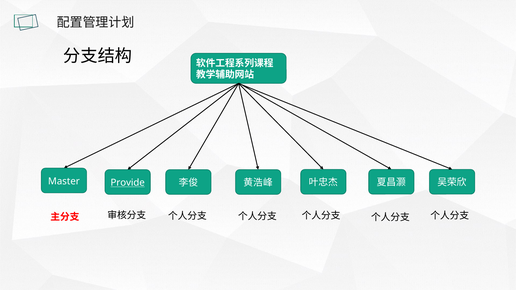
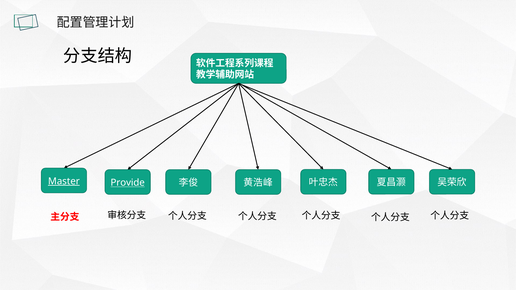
Master underline: none -> present (64, 181)
